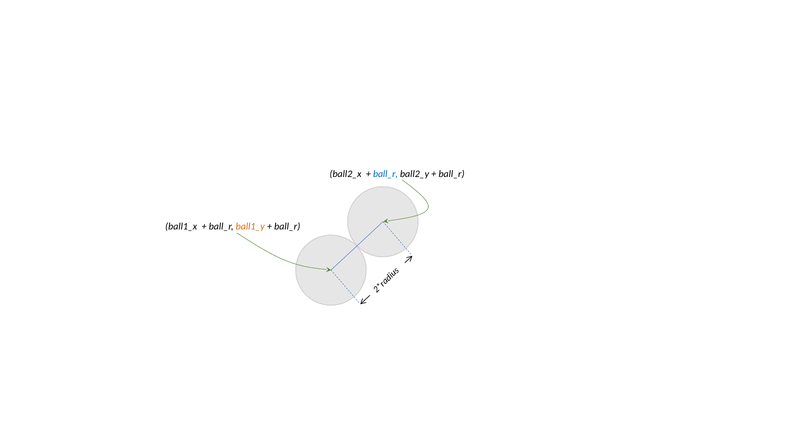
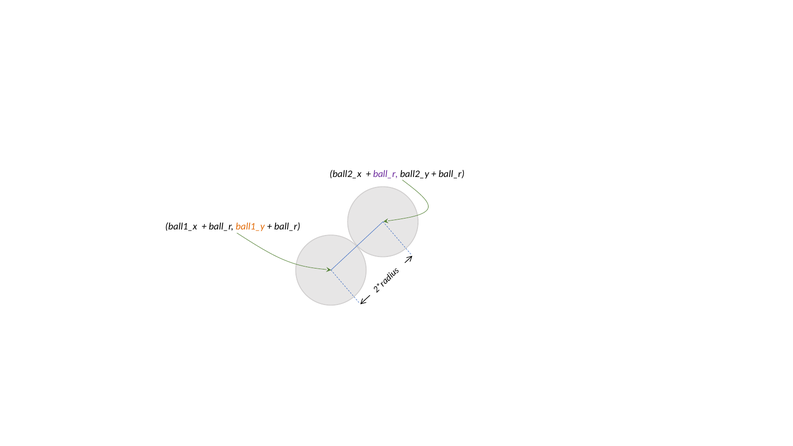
ball_r colour: blue -> purple (385, 174)
